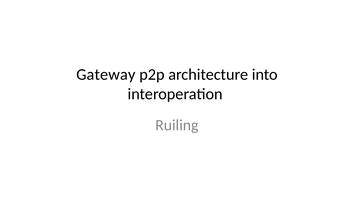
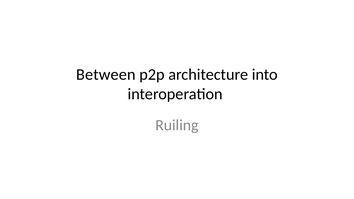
Gateway: Gateway -> Between (106, 75)
